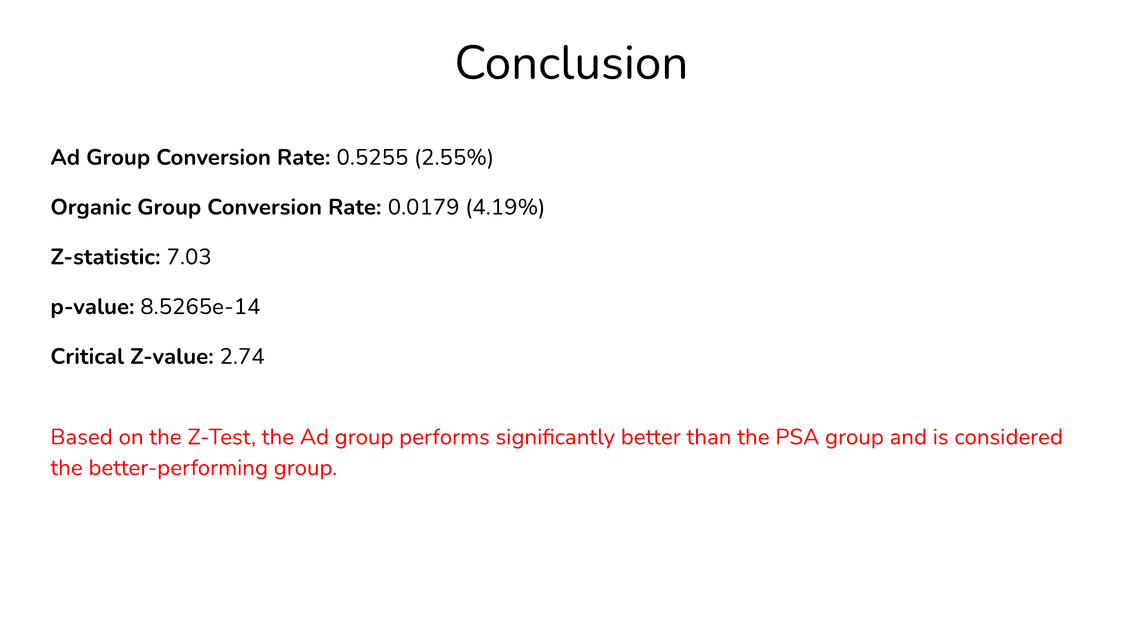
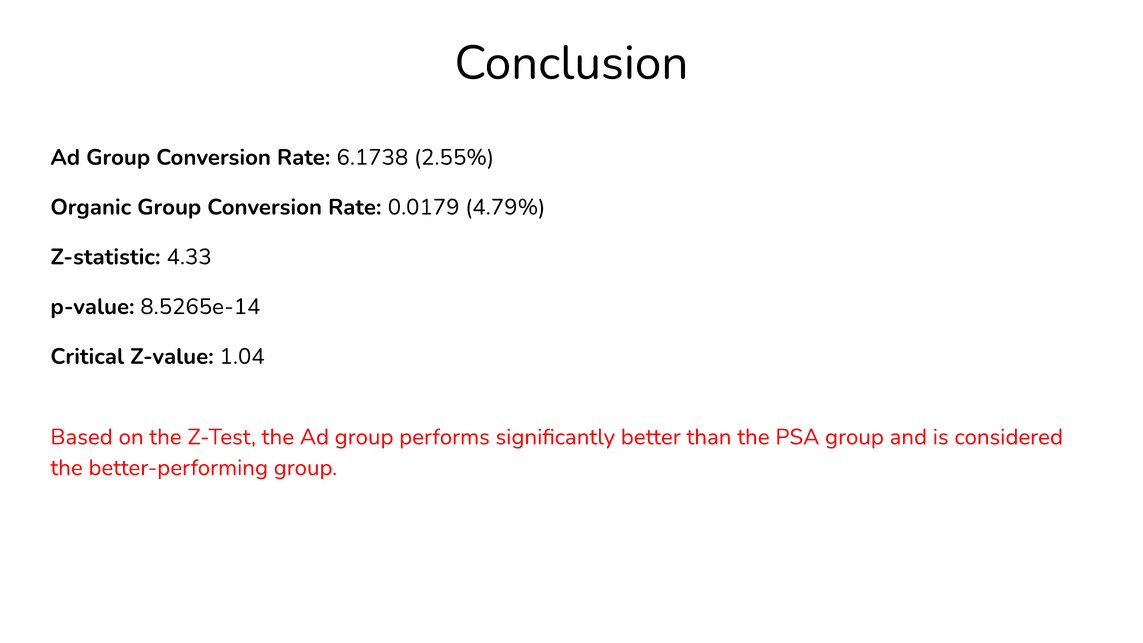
0.5255: 0.5255 -> 6.1738 (372, 157)
4.19%: 4.19% -> 4.79% (505, 207)
7.03: 7.03 -> 4.33 (189, 257)
2.74: 2.74 -> 1.04 (242, 356)
